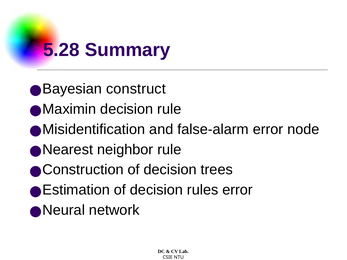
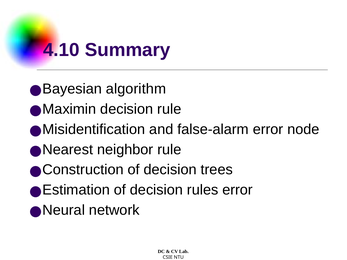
5.28: 5.28 -> 4.10 (61, 50)
construct: construct -> algorithm (136, 89)
